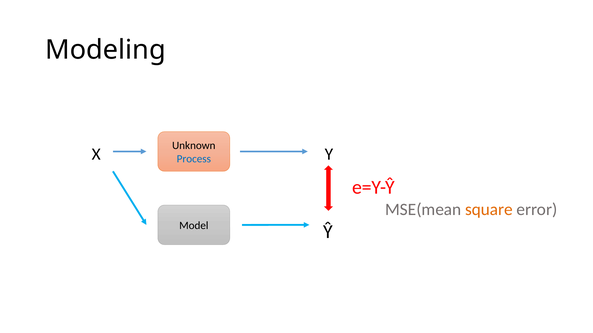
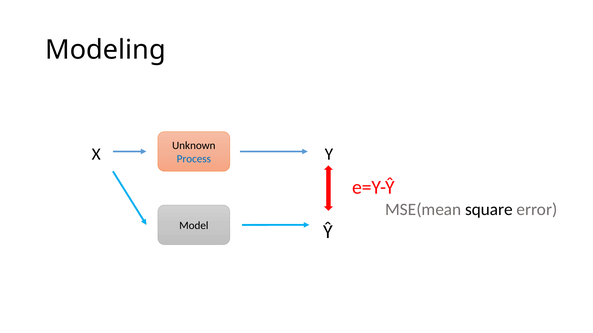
square colour: orange -> black (489, 210)
